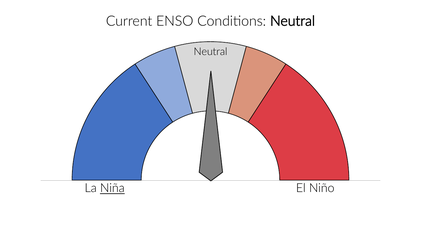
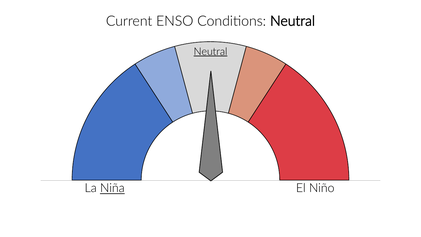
Neutral underline: none -> present (211, 52)
